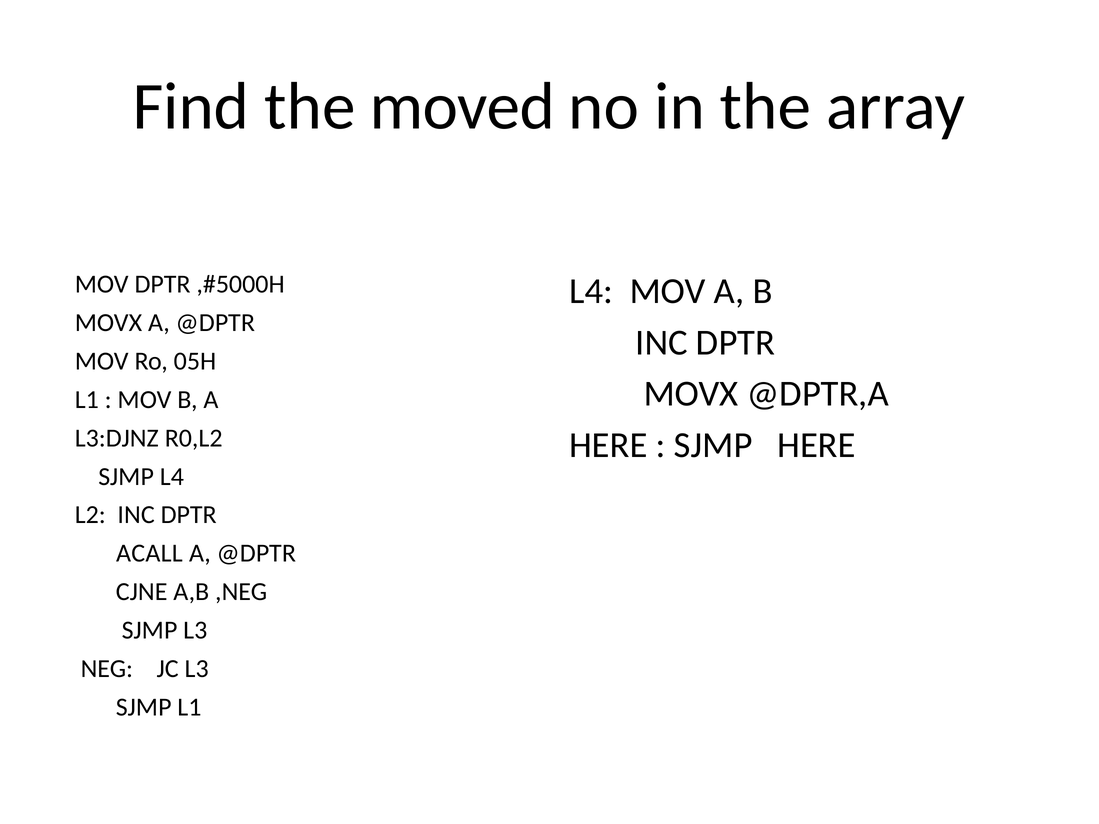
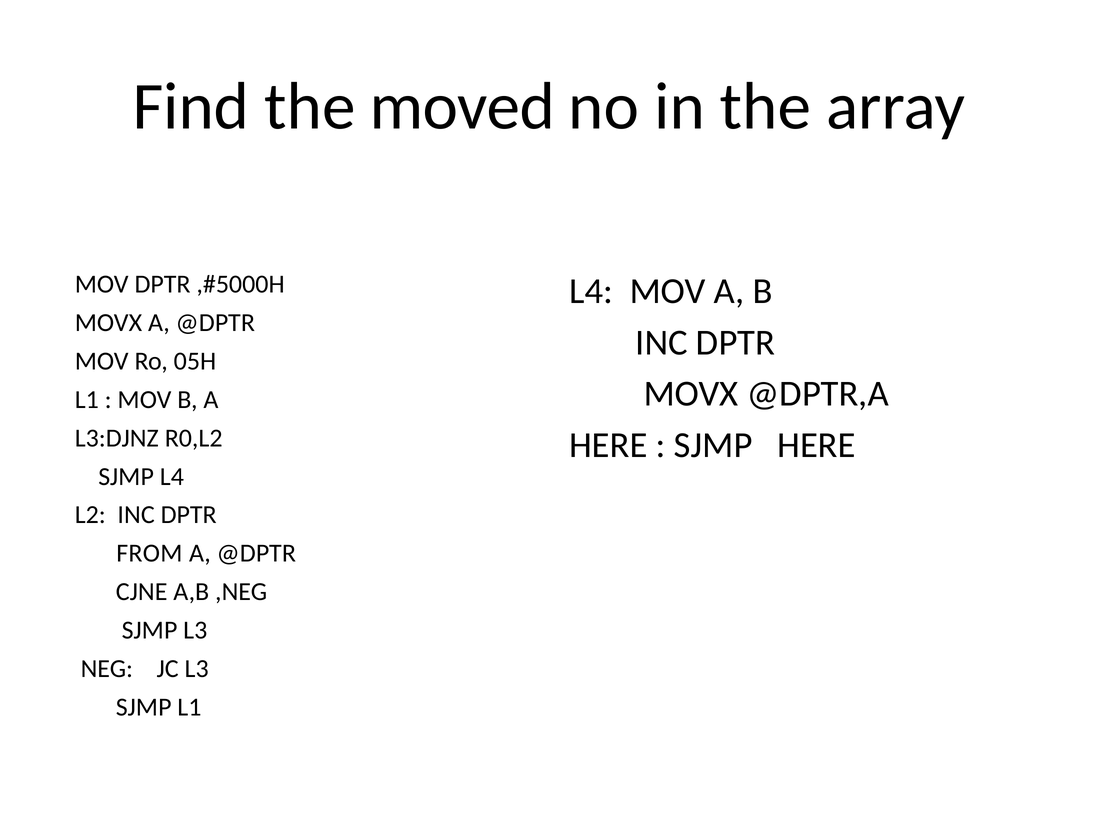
ACALL: ACALL -> FROM (149, 554)
